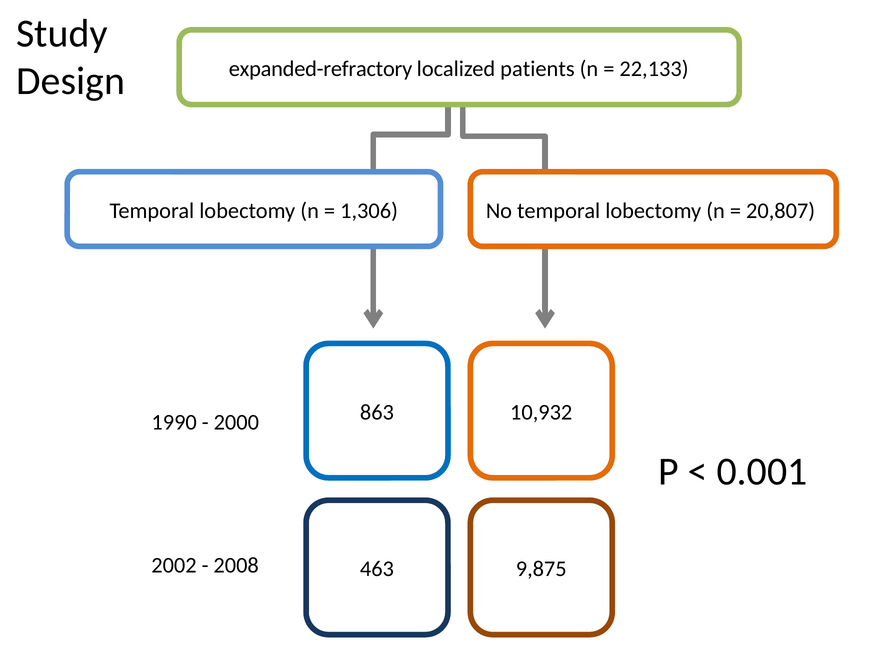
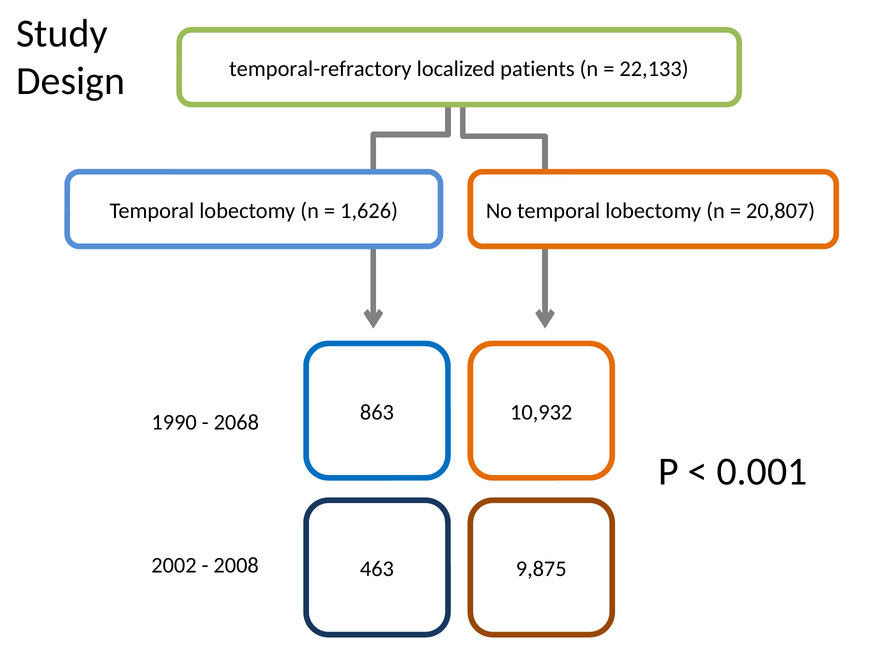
expanded-refractory: expanded-refractory -> temporal-refractory (320, 69)
1,306: 1,306 -> 1,626 (369, 211)
2000: 2000 -> 2068 (236, 423)
